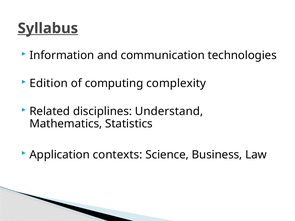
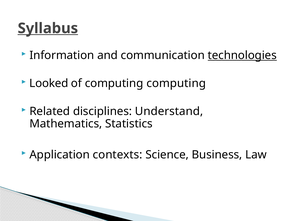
technologies underline: none -> present (242, 55)
Edition: Edition -> Looked (49, 83)
computing complexity: complexity -> computing (176, 83)
